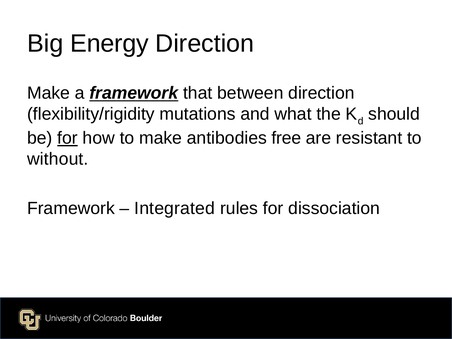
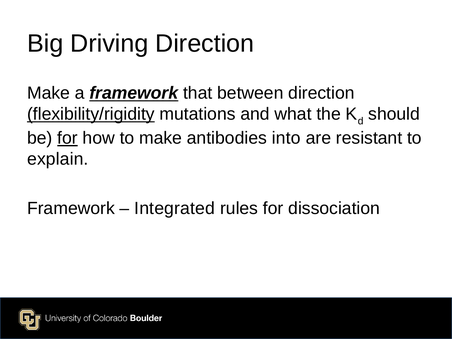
Energy: Energy -> Driving (109, 44)
flexibility/rigidity underline: none -> present (91, 114)
free: free -> into (286, 138)
without: without -> explain (58, 159)
